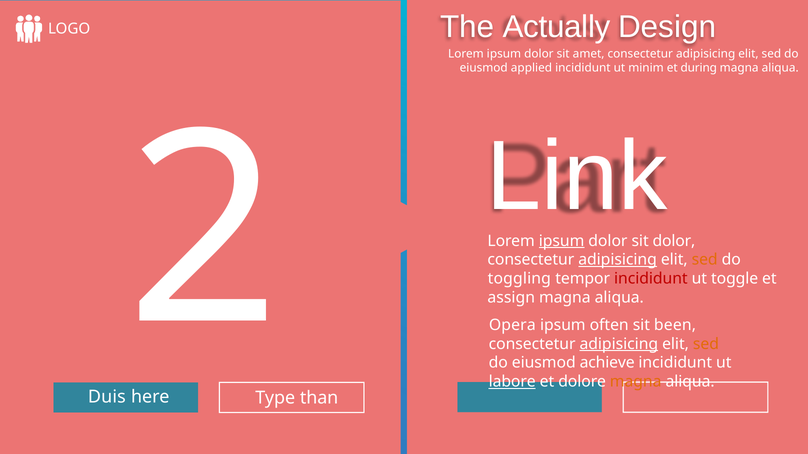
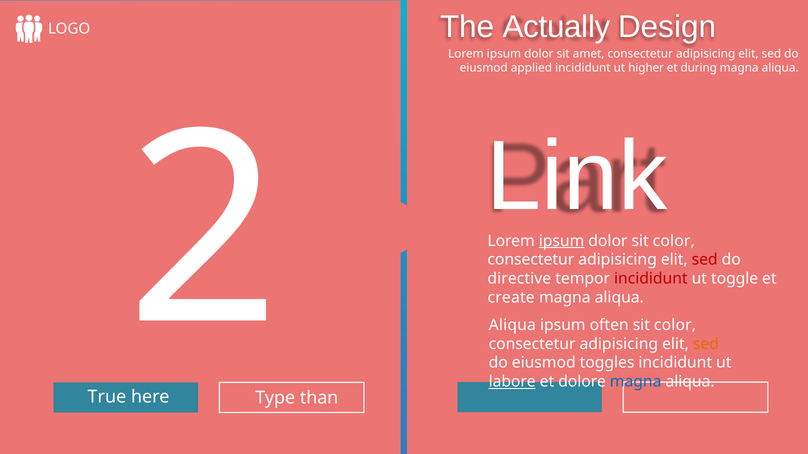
minim: minim -> higher (646, 68)
dolor sit dolor: dolor -> color (674, 241)
adipisicing underline: present -> none (618, 260)
sed colour: orange -> red (705, 260)
toggling: toggling -> directive (519, 279)
assign: assign -> create (511, 298)
Opera: Opera -> Aliqua (512, 325)
been: been -> color (675, 325)
adipisicing underline: present -> none (619, 344)
achieve: achieve -> toggles (607, 363)
magna colour: orange -> blue (636, 382)
Duis: Duis -> True (107, 397)
